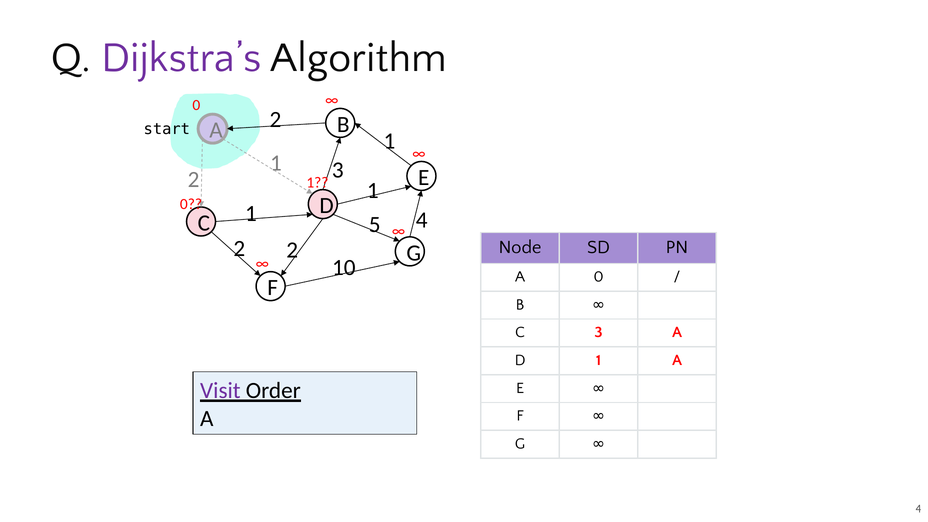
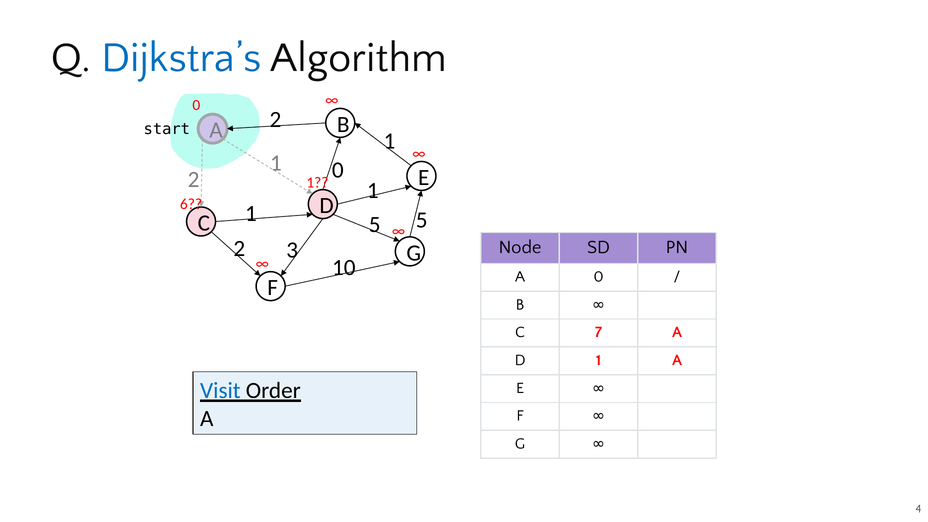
Dijkstra’s colour: purple -> blue (181, 57)
2 3: 3 -> 0 (338, 170)
0: 0 -> 6 (191, 204)
5 4: 4 -> 5 (422, 220)
2 2: 2 -> 3 (292, 250)
C 3: 3 -> 7 (598, 332)
Visit colour: purple -> blue (220, 391)
